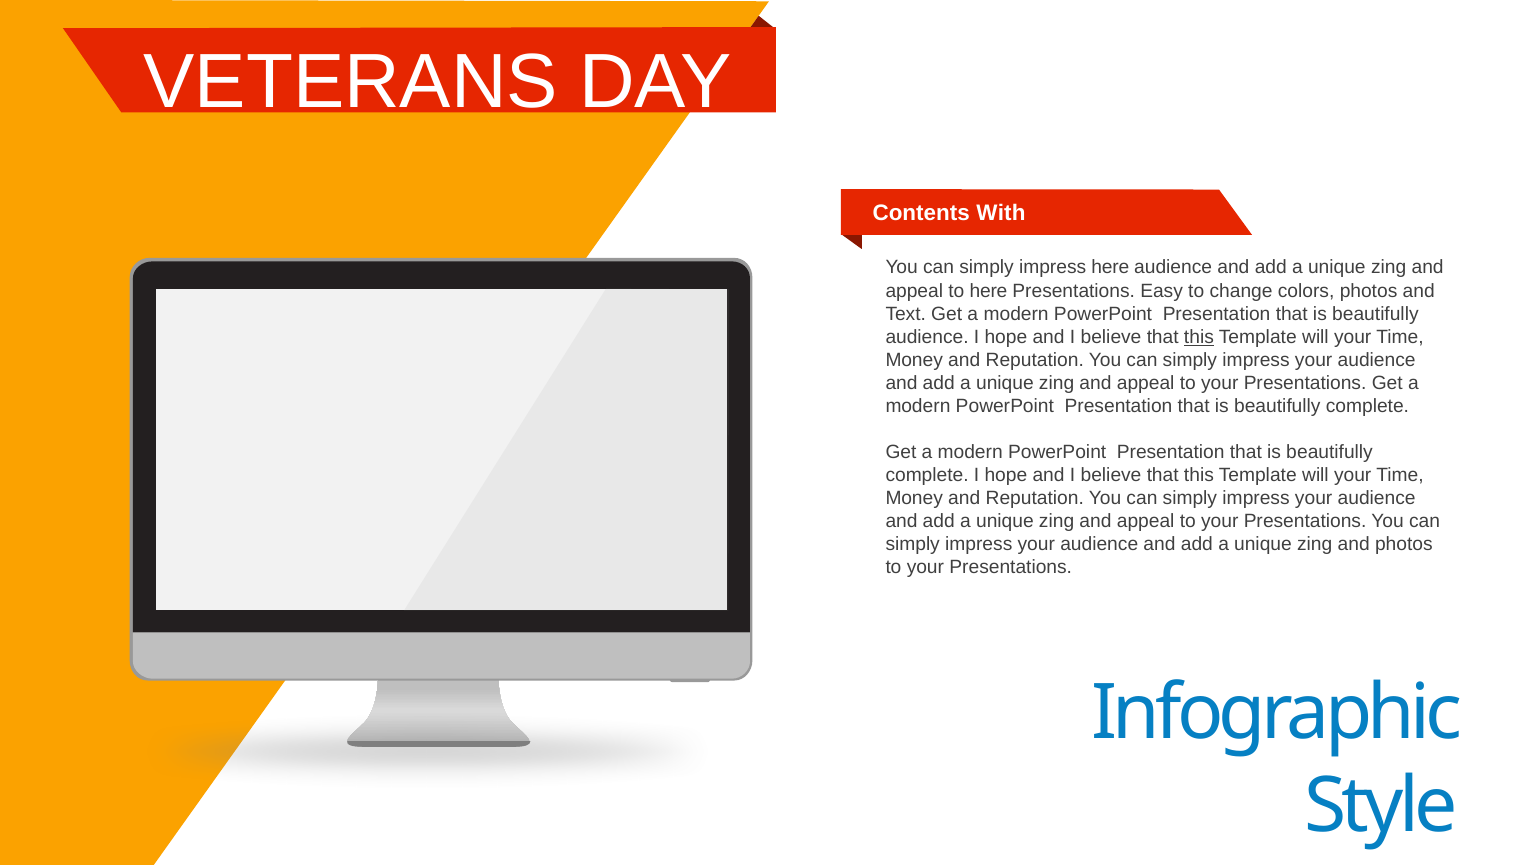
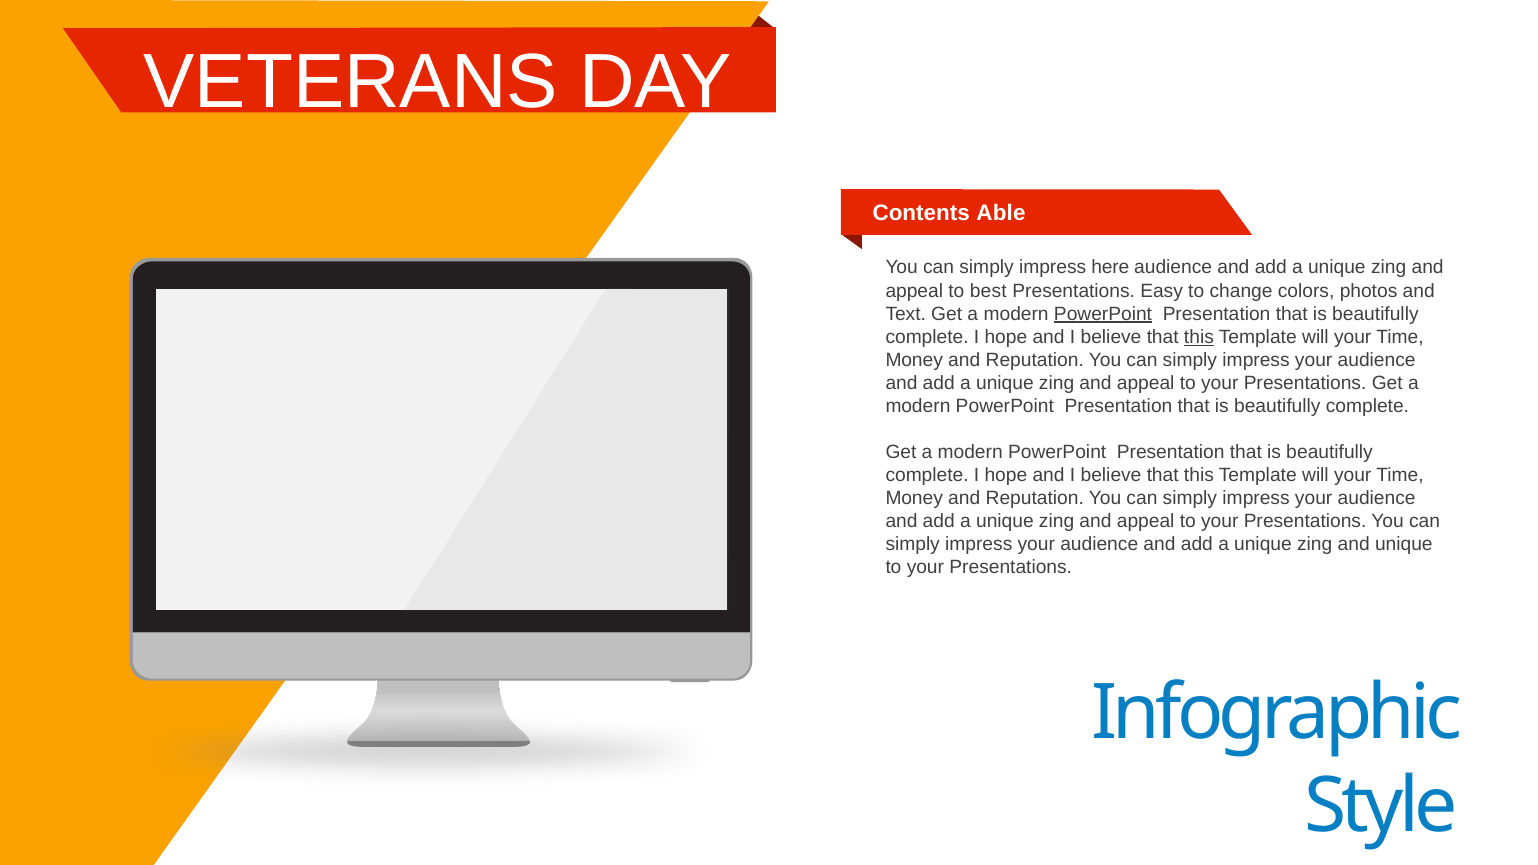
With: With -> Able (1001, 213)
to here: here -> best (988, 291)
PowerPoint underline: none -> present (1103, 314)
audience: audience -> complete (927, 337)
and photos: photos -> unique (1404, 545)
